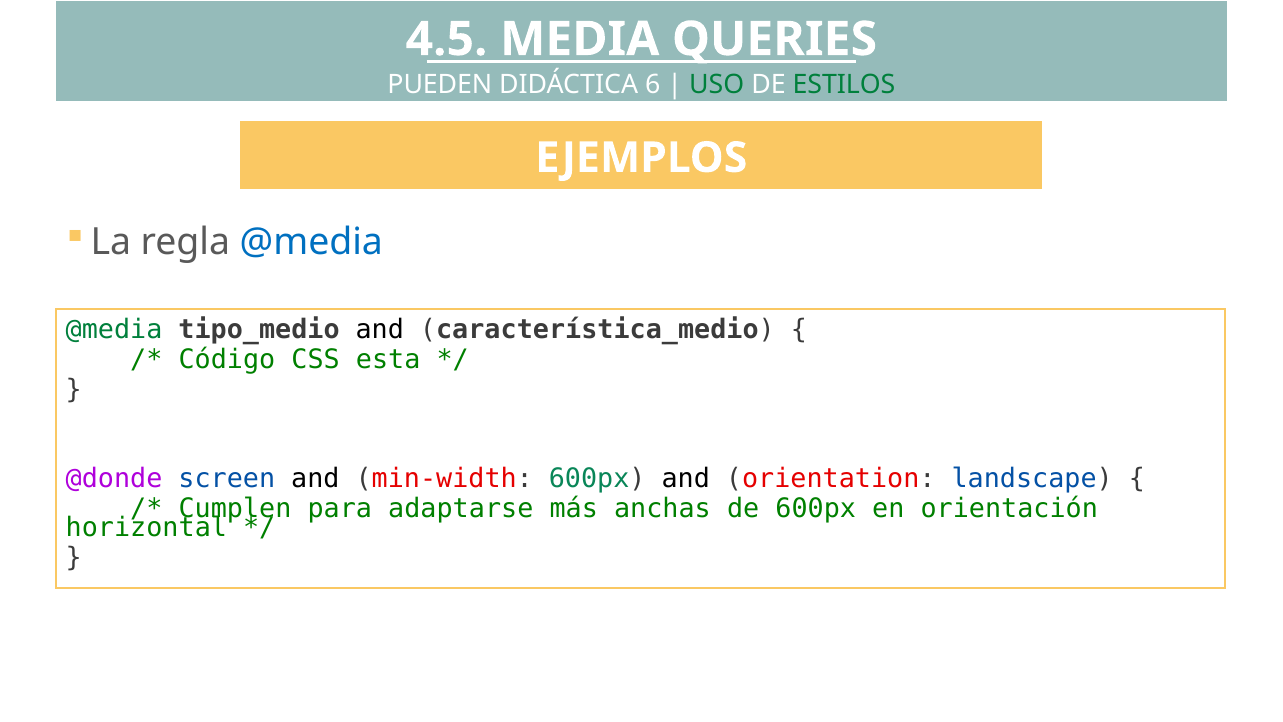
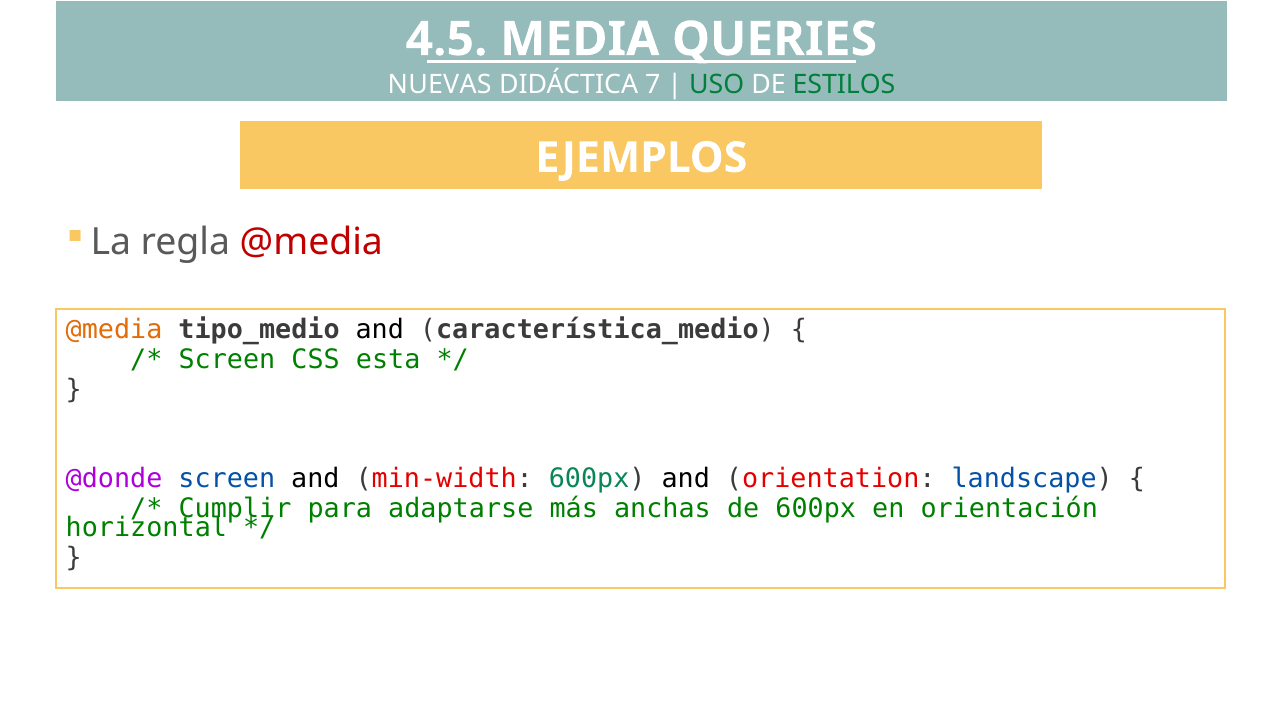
PUEDEN: PUEDEN -> NUEVAS (440, 85)
6: 6 -> 7 (653, 85)
@media colour: blue -> red (311, 242)
@media colour: green -> orange (114, 330)
Código: Código -> Screen (227, 359)
Cumplen: Cumplen -> Cumplir (235, 508)
